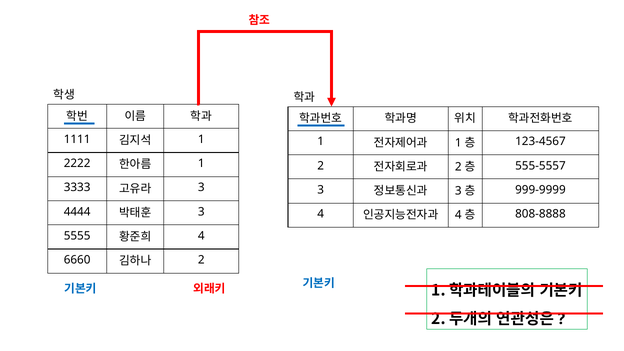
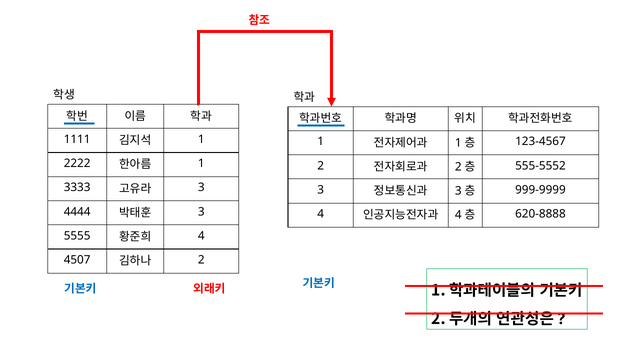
555-5557: 555-5557 -> 555-5552 (540, 166)
808-8888: 808-8888 -> 620-8888 (540, 214)
6660: 6660 -> 4507 (77, 260)
